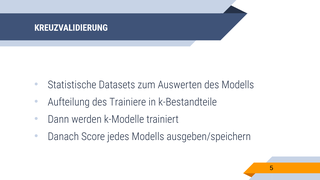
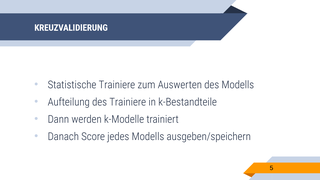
Statistische Datasets: Datasets -> Trainiere (117, 85)
